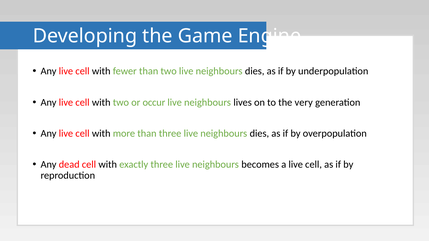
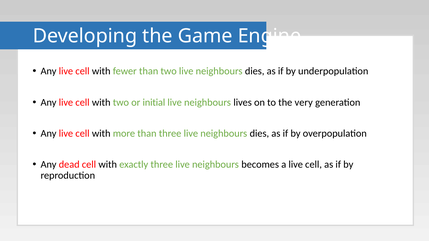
occur: occur -> initial (154, 102)
